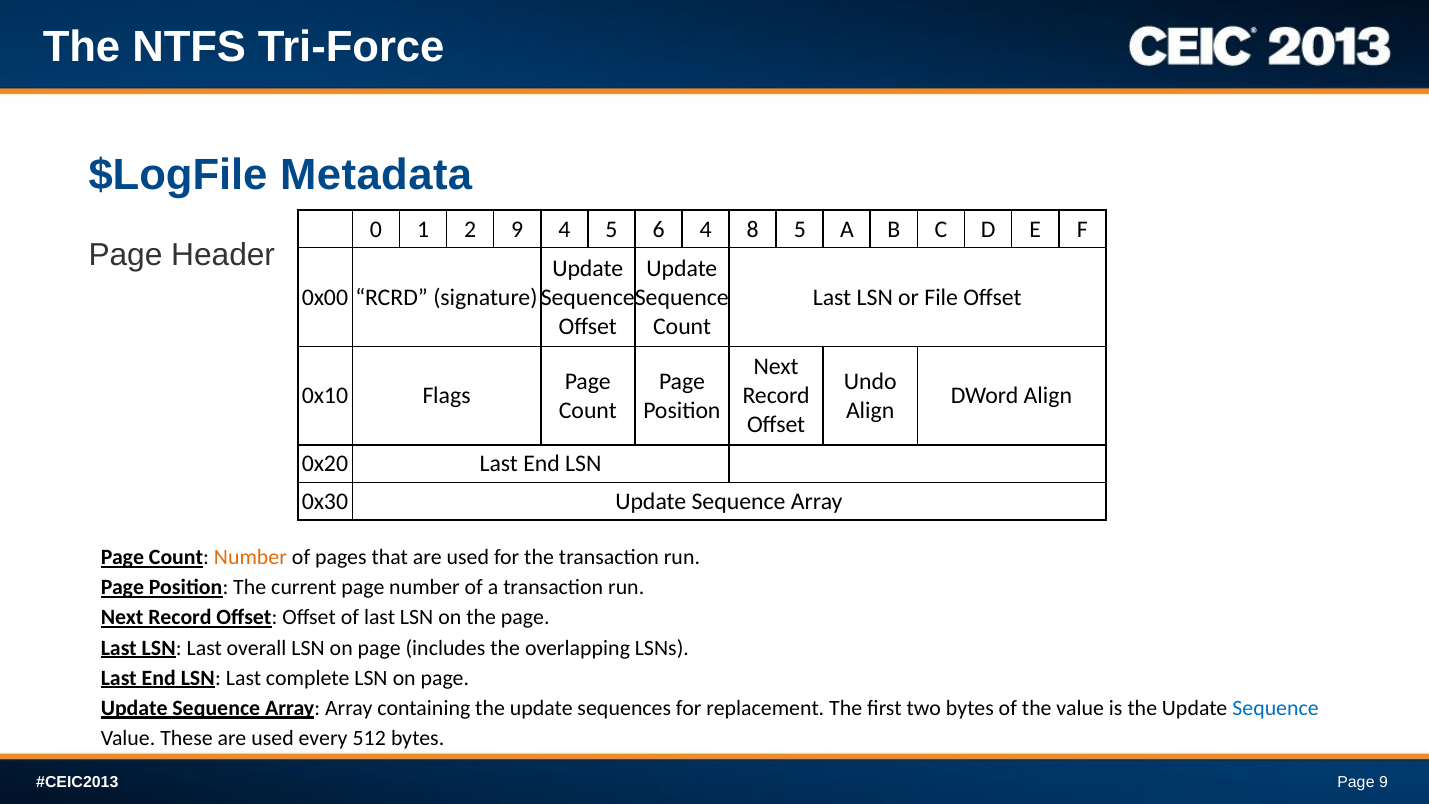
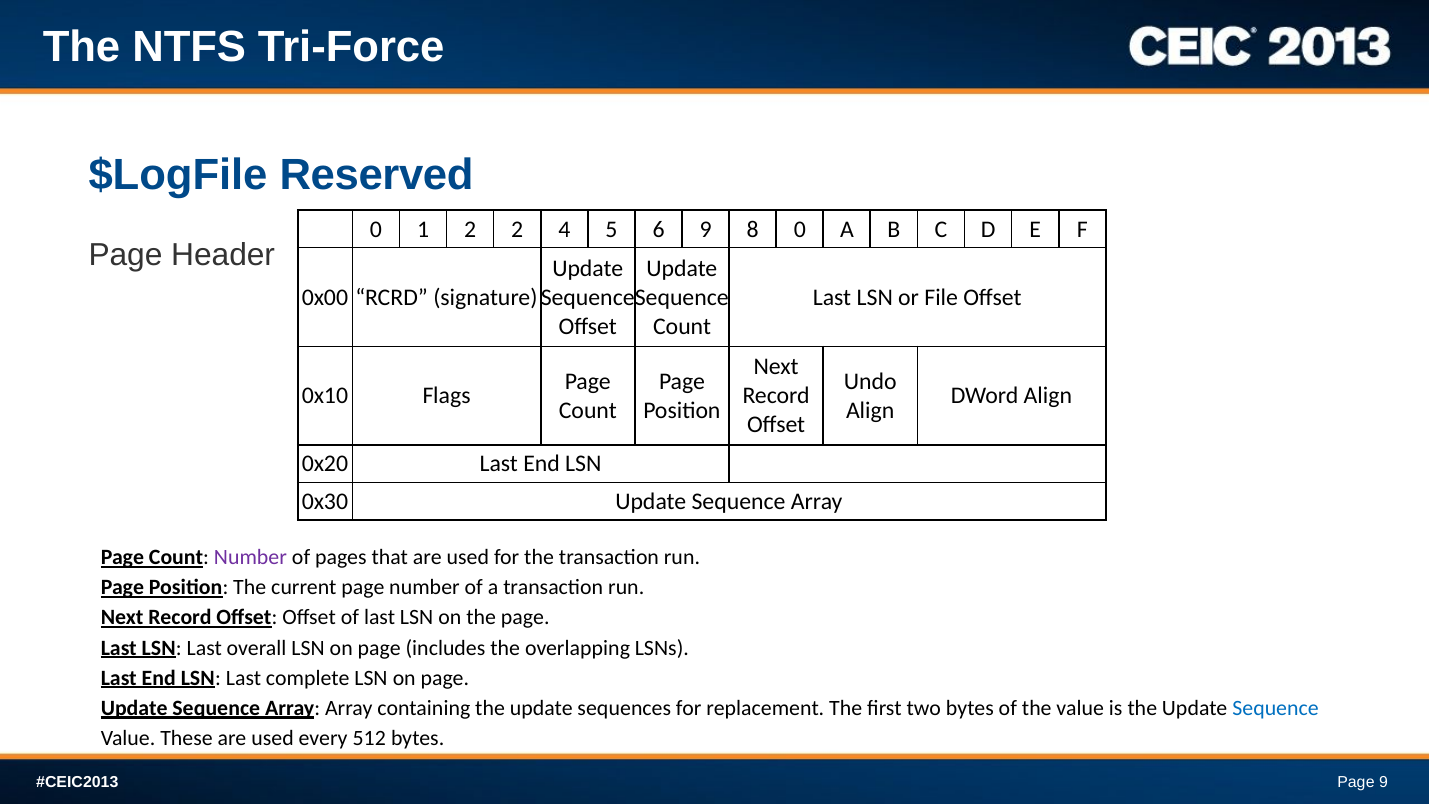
Metadata: Metadata -> Reserved (377, 175)
2 9: 9 -> 2 (517, 229)
6 4: 4 -> 9 (706, 229)
8 5: 5 -> 0 (800, 229)
Number colour: orange -> purple (250, 557)
